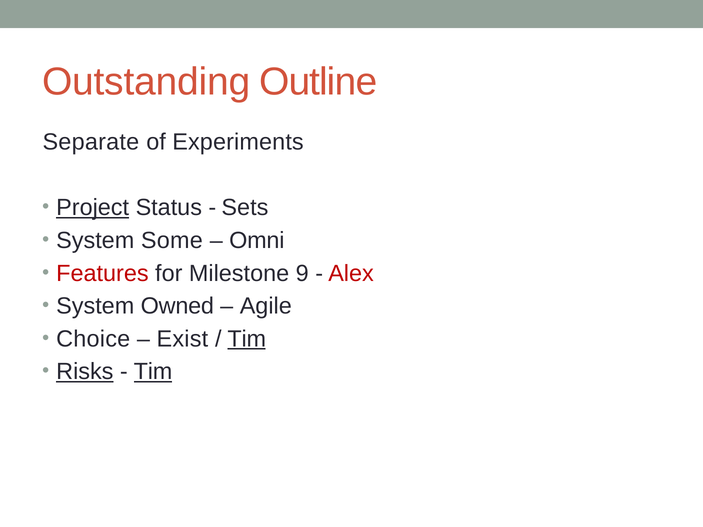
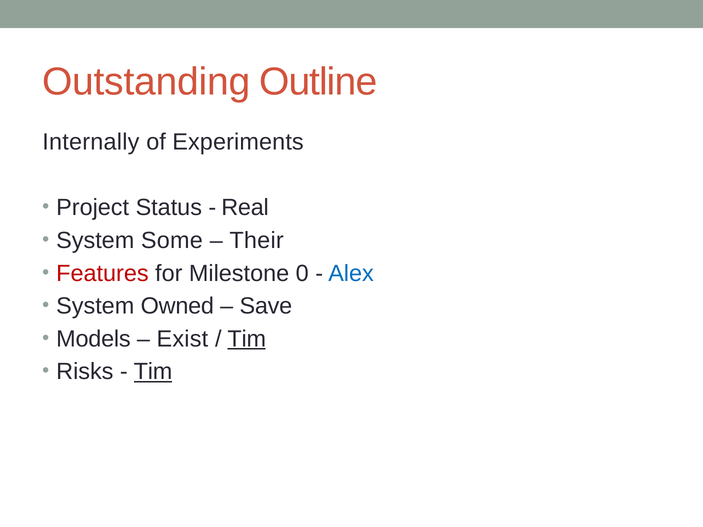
Separate: Separate -> Internally (91, 142)
Project underline: present -> none (93, 208)
Sets: Sets -> Real (245, 208)
Omni: Omni -> Their (257, 241)
9: 9 -> 0 (302, 273)
Alex colour: red -> blue (351, 273)
Agile: Agile -> Save (266, 306)
Choice: Choice -> Models (93, 339)
Risks underline: present -> none (85, 372)
